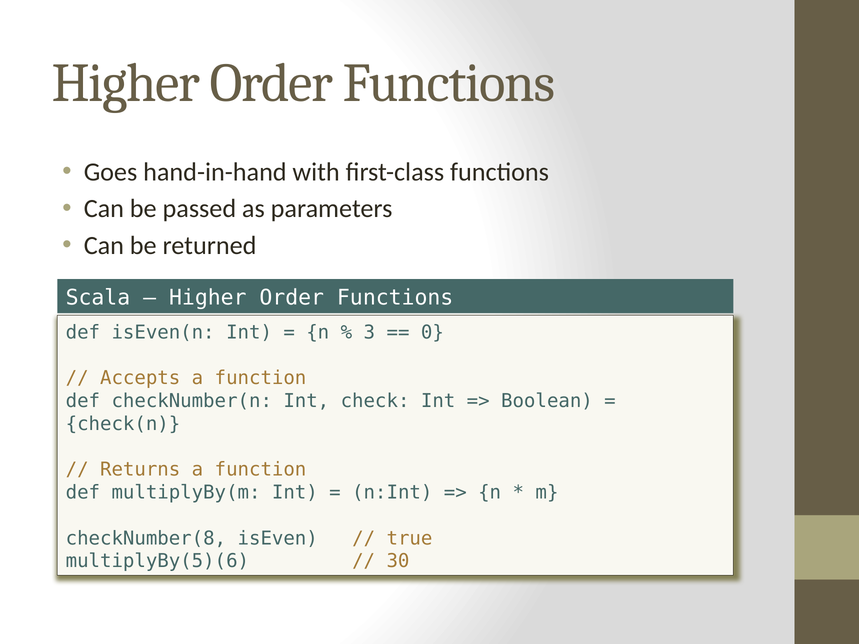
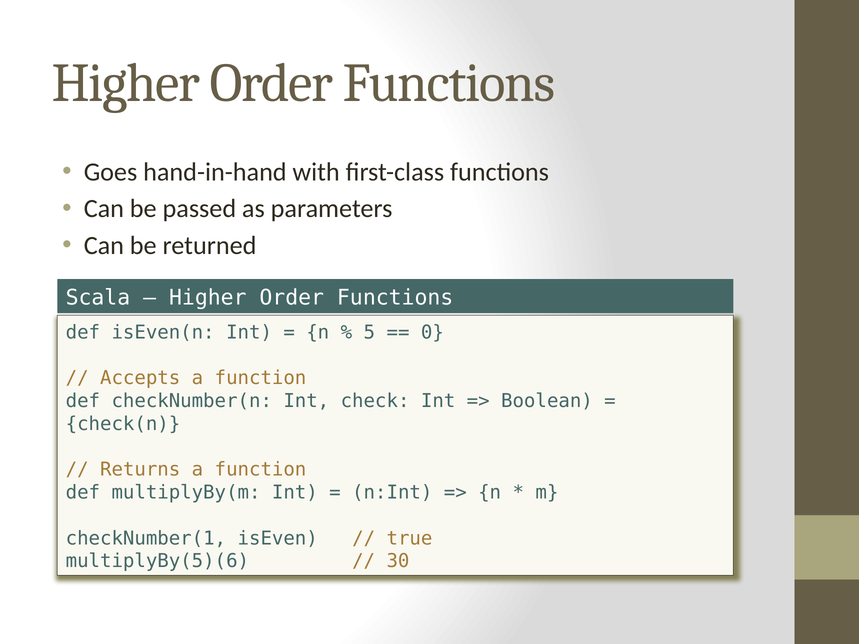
3: 3 -> 5 (369, 332)
checkNumber(8: checkNumber(8 -> checkNumber(1 (146, 538)
